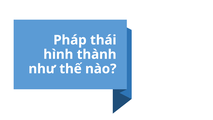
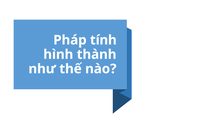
thái: thái -> tính (103, 40)
